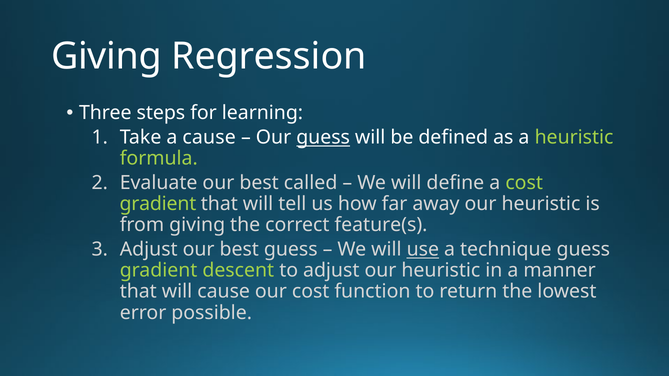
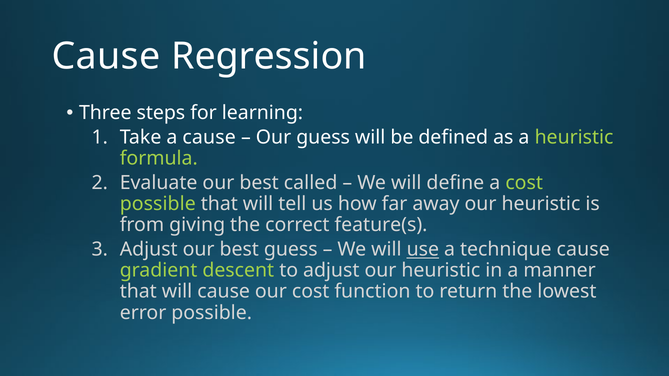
Giving: Giving -> Cause (106, 56)
guess underline: present -> none (323, 138)
gradient: gradient -> possible (158, 204)
technique guess: guess -> cause (583, 250)
